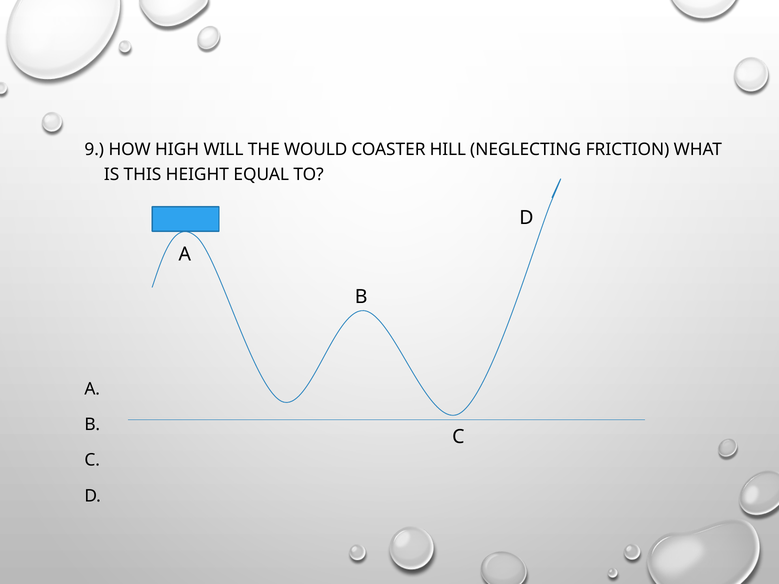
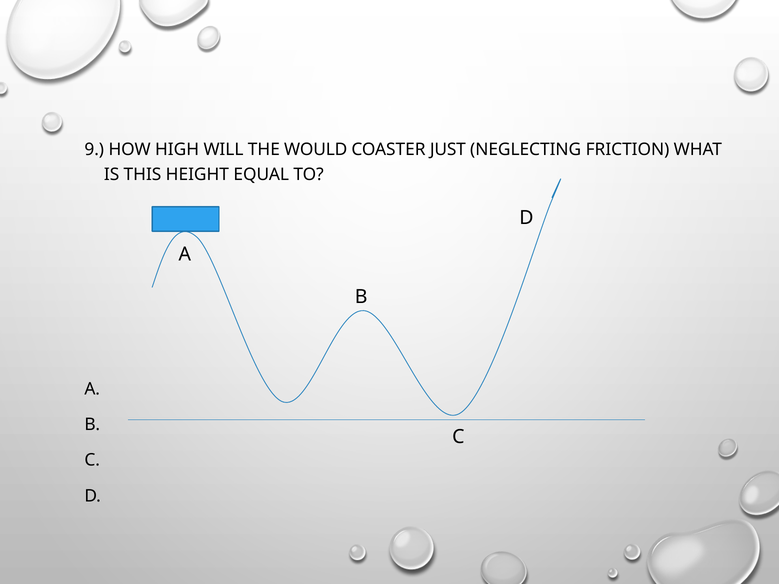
HILL: HILL -> JUST (448, 150)
